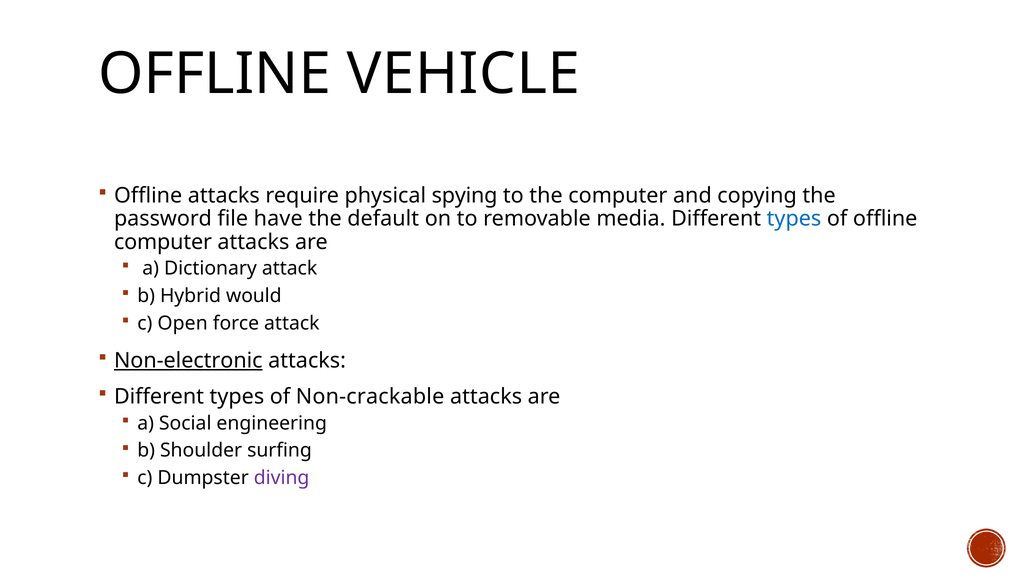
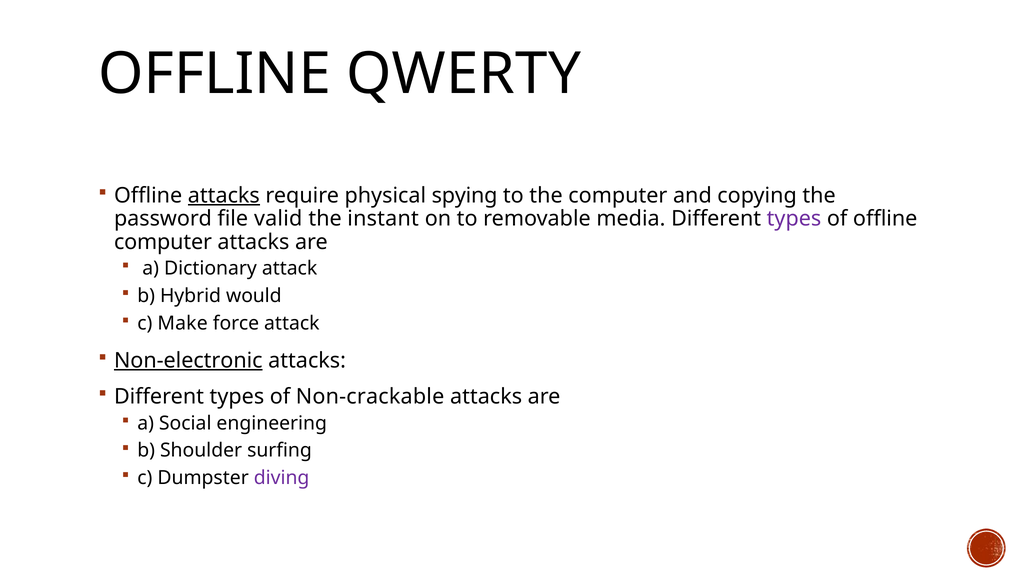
VEHICLE: VEHICLE -> QWERTY (464, 74)
attacks underline: none -> present (224, 195)
have: have -> valid (278, 219)
default: default -> instant (383, 219)
types colour: blue -> purple (794, 219)
Open: Open -> Make (183, 323)
